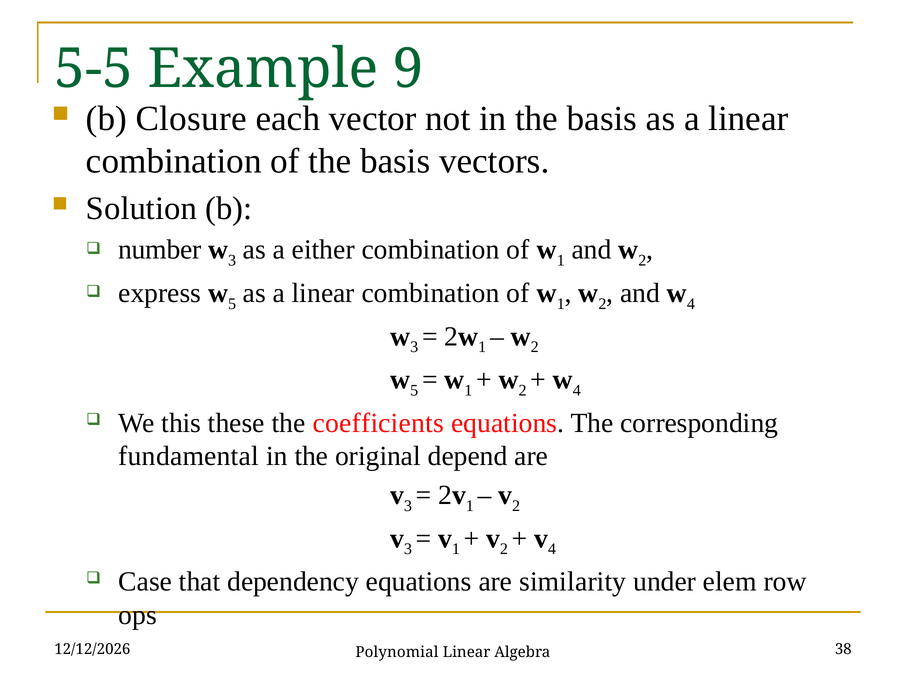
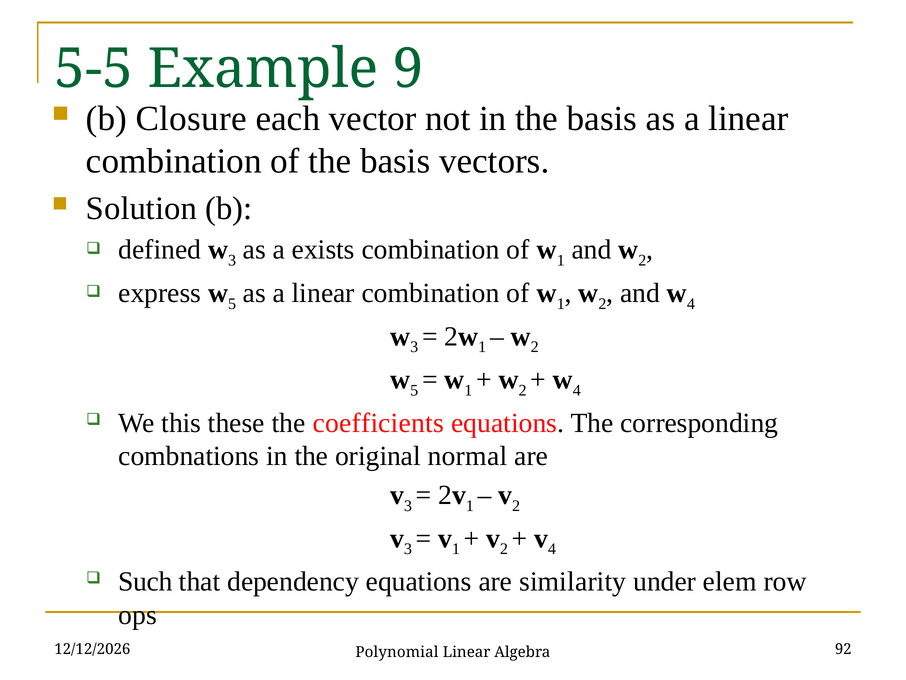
number: number -> defined (160, 250)
either: either -> exists (323, 250)
fundamental: fundamental -> combnations (189, 456)
depend: depend -> normal (468, 456)
Case: Case -> Such (145, 581)
38: 38 -> 92 (843, 649)
